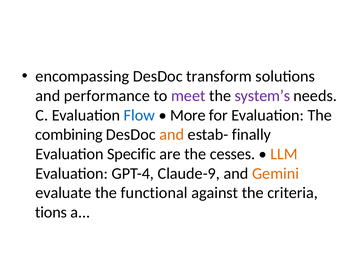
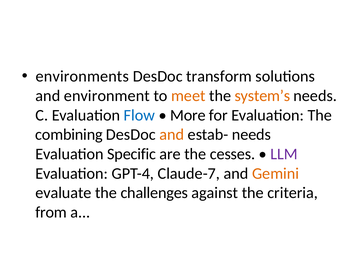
encompassing: encompassing -> environments (82, 76)
performance: performance -> environment (107, 96)
meet colour: purple -> orange (188, 96)
system’s colour: purple -> orange (262, 96)
estab- finally: finally -> needs (251, 135)
LLM colour: orange -> purple (284, 154)
Claude-9: Claude-9 -> Claude-7 (189, 173)
functional: functional -> challenges (154, 193)
tions: tions -> from (51, 212)
